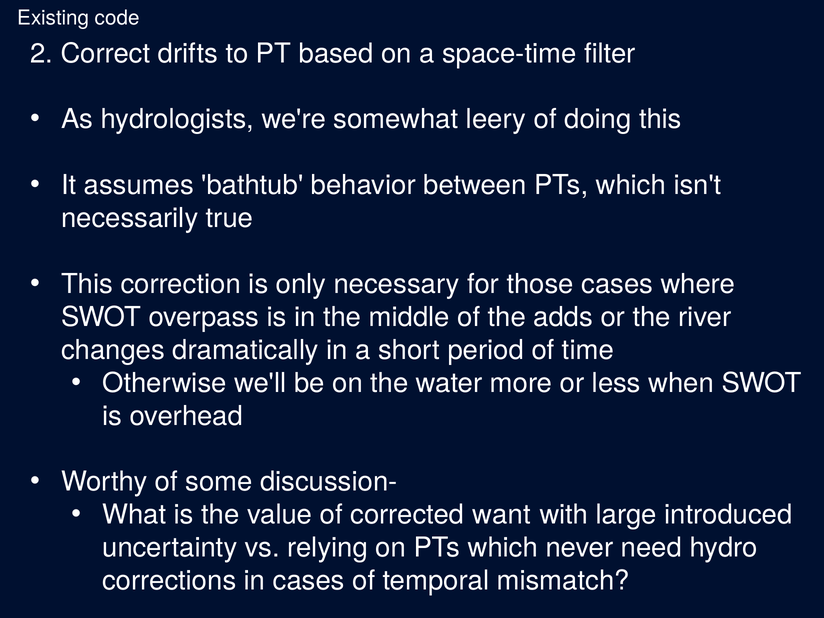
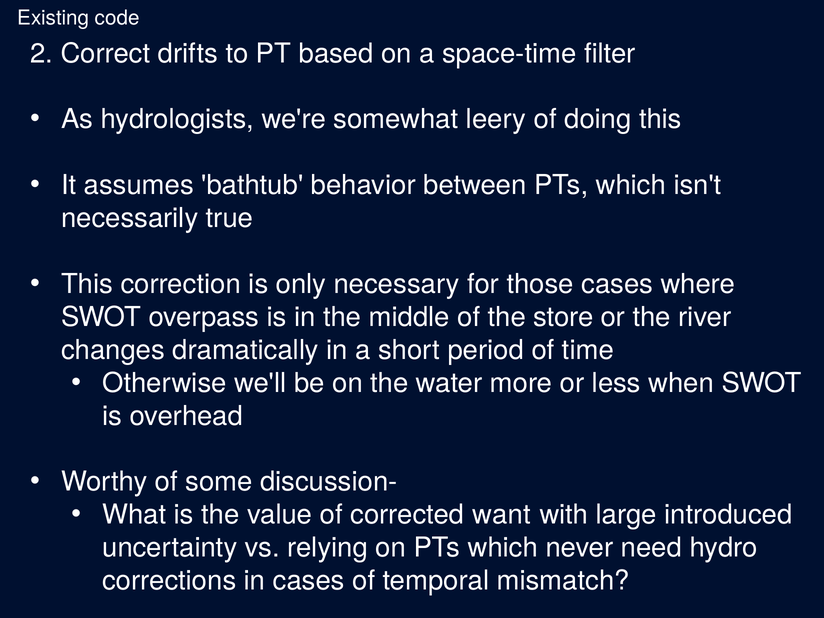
adds: adds -> store (563, 317)
